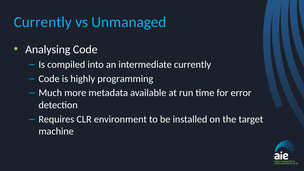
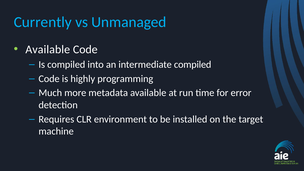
Analysing: Analysing -> Available (48, 49)
intermediate currently: currently -> compiled (193, 65)
